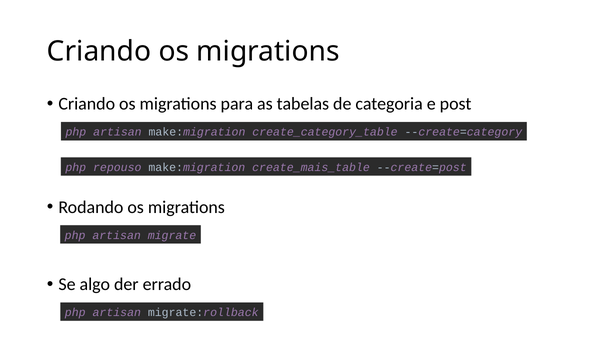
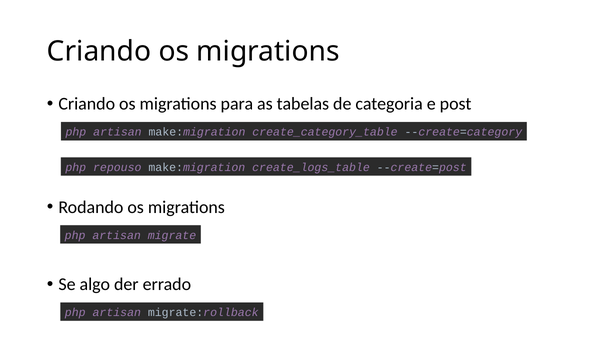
create_mais_table: create_mais_table -> create_logs_table (311, 167)
